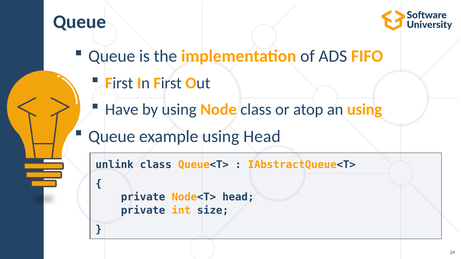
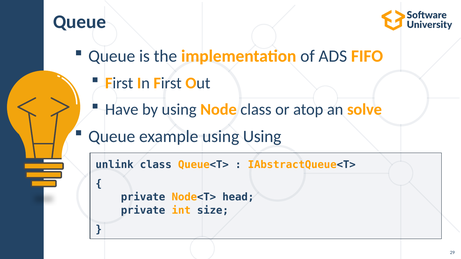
an using: using -> solve (365, 110)
using Head: Head -> Using (262, 137)
